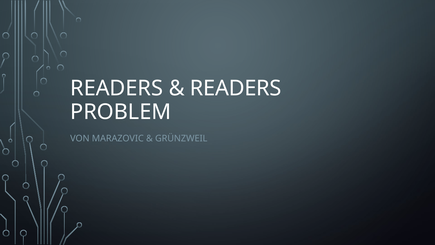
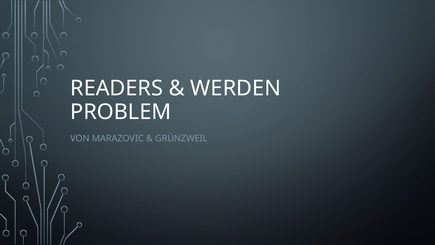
READERS: READERS -> WERDEN (236, 88)
